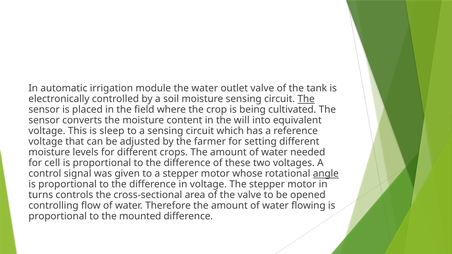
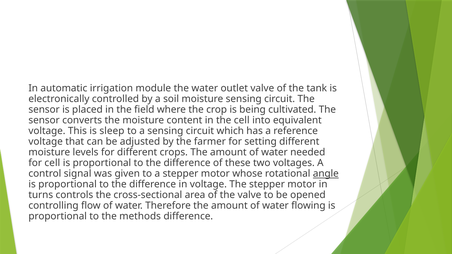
The underline: present -> none (306, 99)
the will: will -> cell (242, 120)
mounted: mounted -> methods (140, 217)
